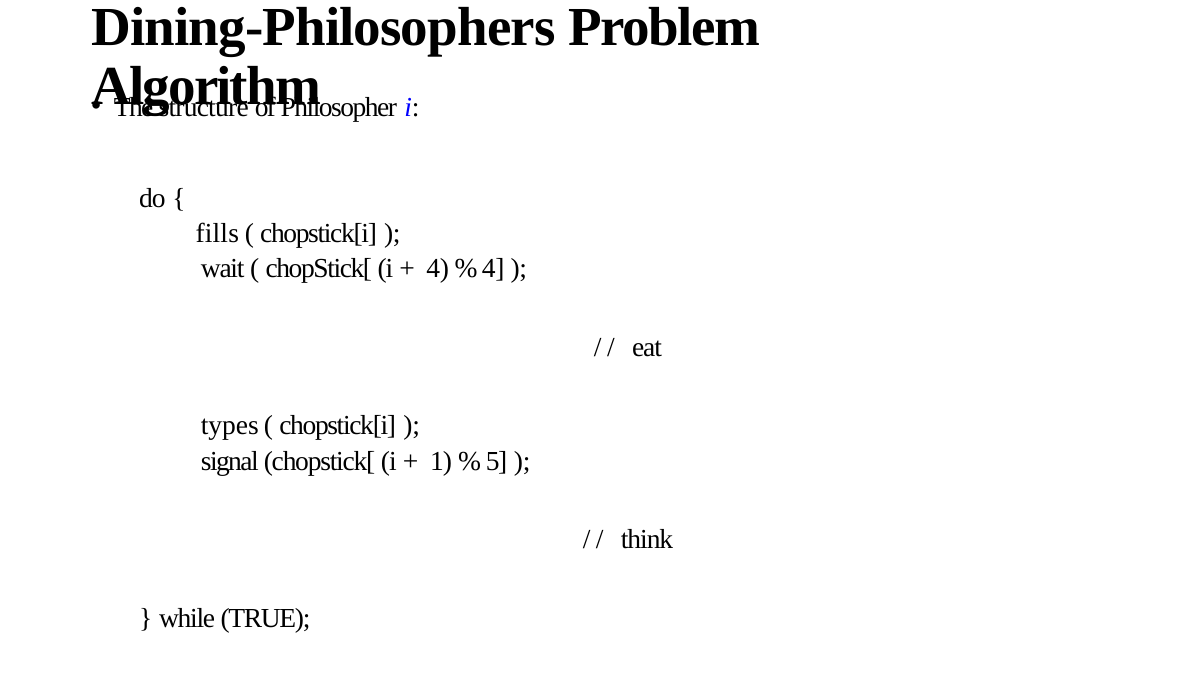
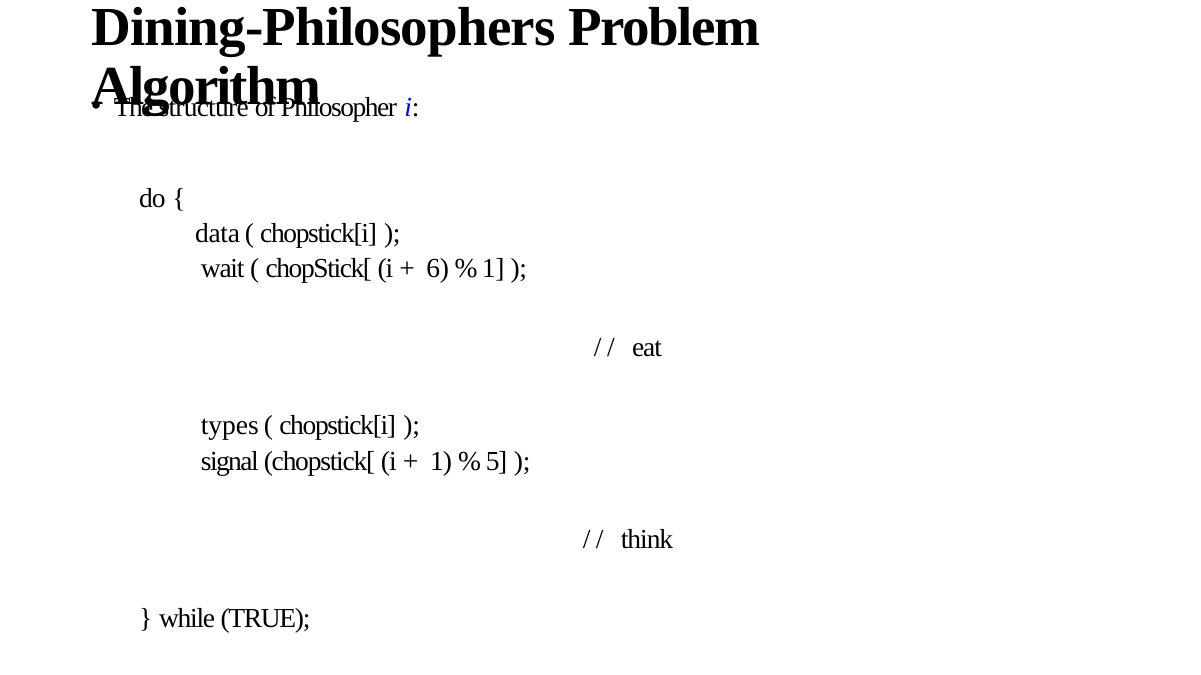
fills: fills -> data (217, 234)
4: 4 -> 6 (438, 269)
4: 4 -> 1 (493, 269)
